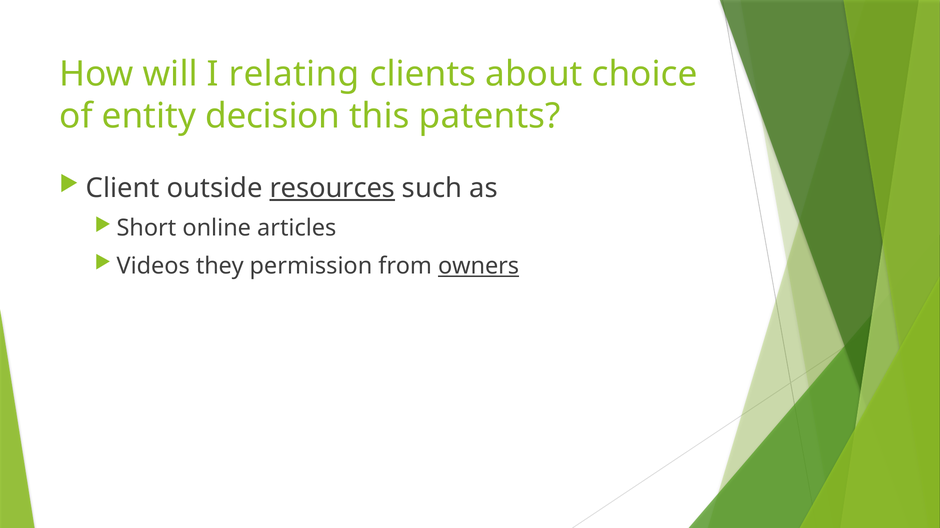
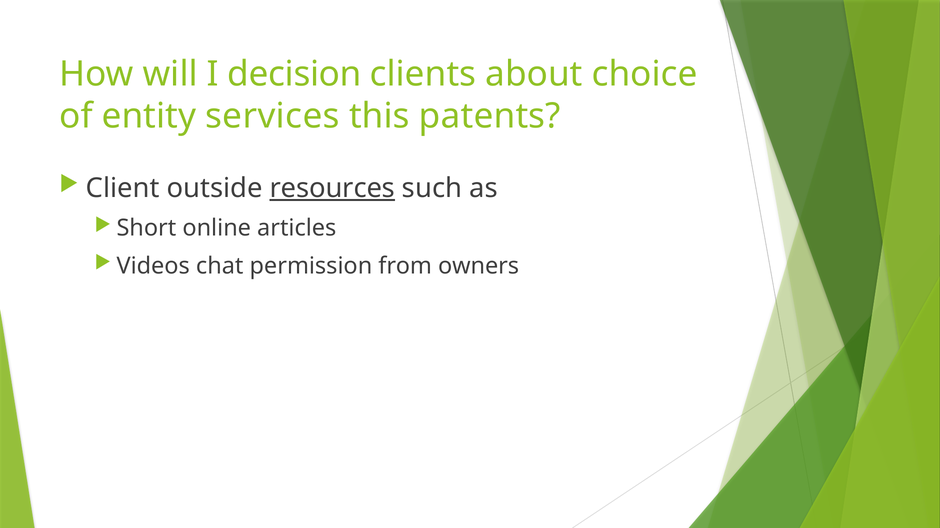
relating: relating -> decision (294, 74)
decision: decision -> services (272, 116)
they: they -> chat (220, 266)
owners underline: present -> none (479, 266)
